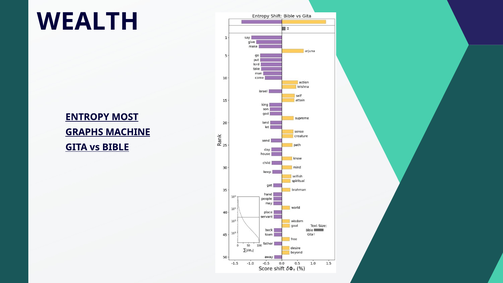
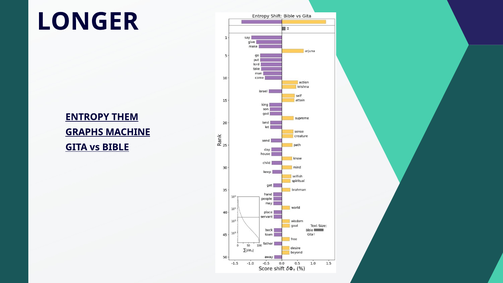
WEALTH: WEALTH -> LONGER (88, 22)
MOST: MOST -> THEM (125, 117)
